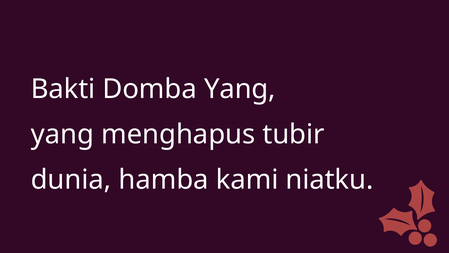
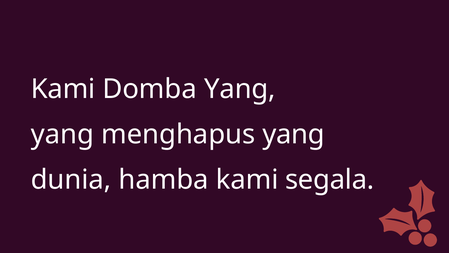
Bakti: Bakti -> Kami (63, 89)
menghapus tubir: tubir -> yang (294, 134)
niatku: niatku -> segala (330, 179)
